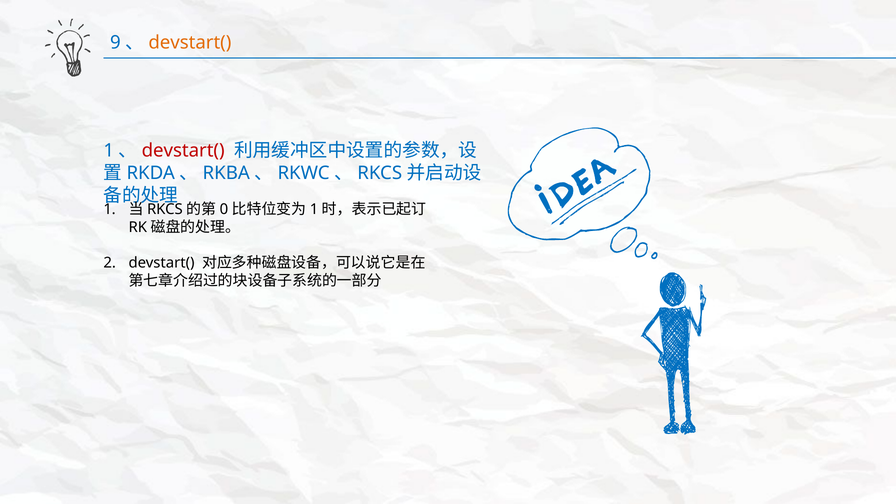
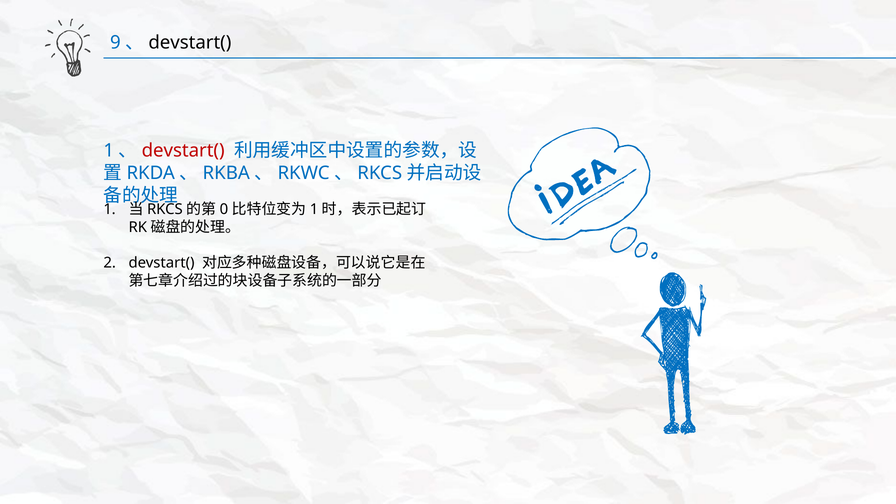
devstart( colour: orange -> black (190, 43)
